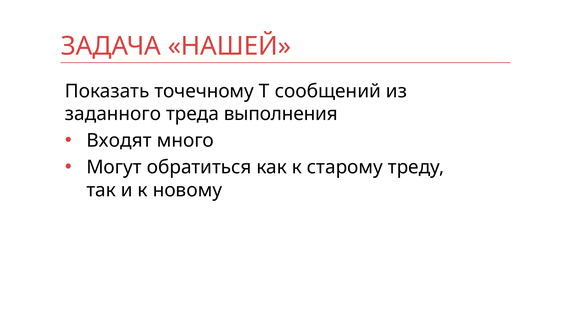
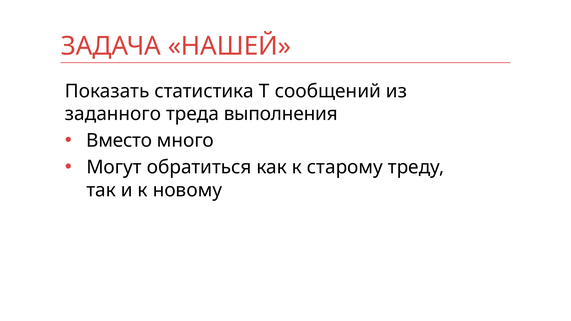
точечному: точечному -> статистика (204, 91)
Входят: Входят -> Вместо (119, 141)
